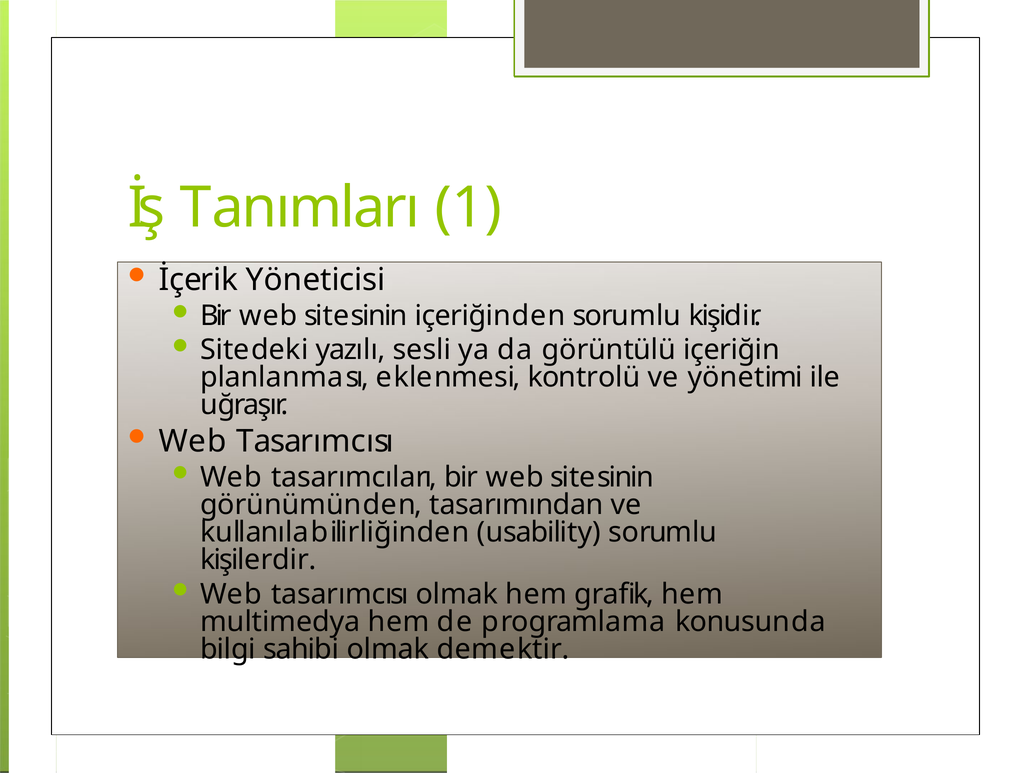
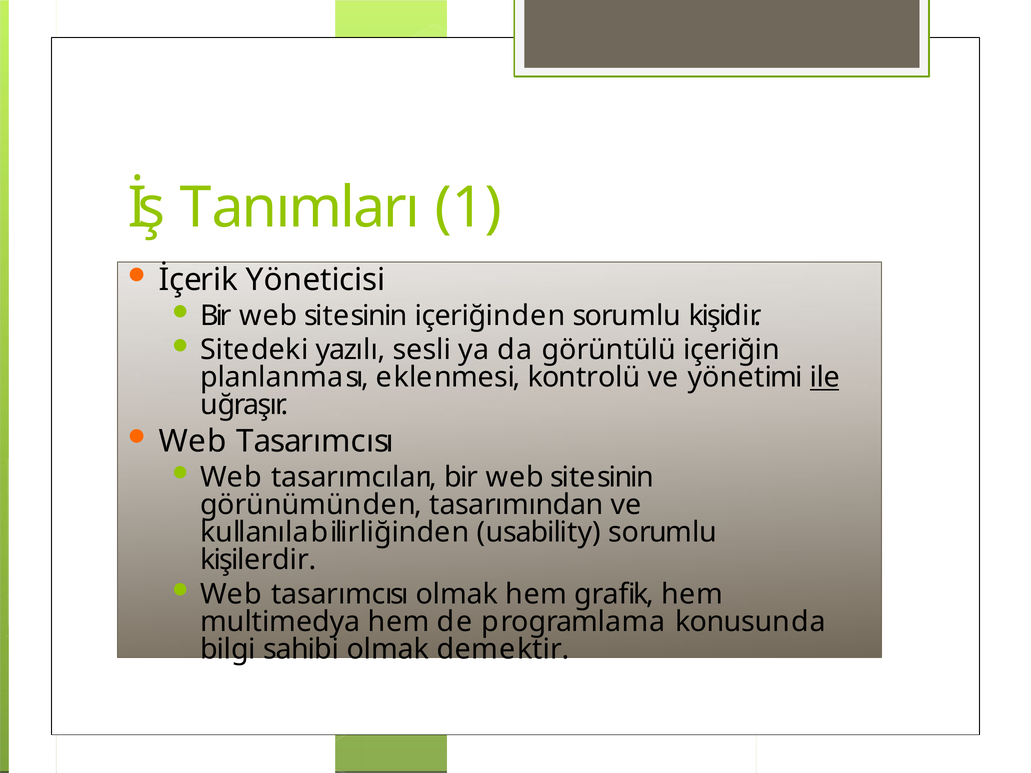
ile underline: none -> present (825, 378)
